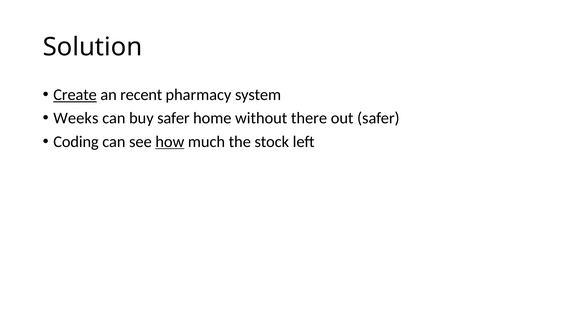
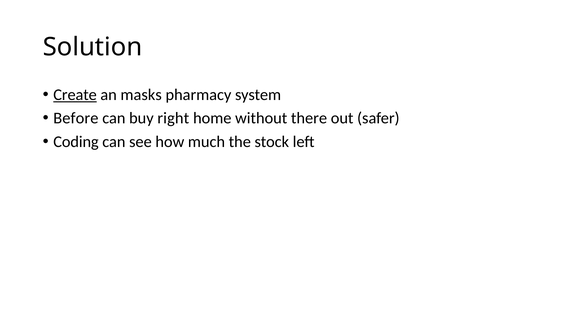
recent: recent -> masks (141, 95)
Weeks: Weeks -> Before (76, 118)
buy safer: safer -> right (173, 118)
how underline: present -> none (170, 142)
